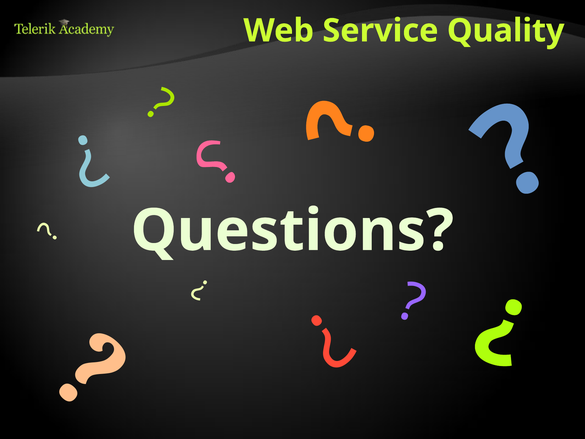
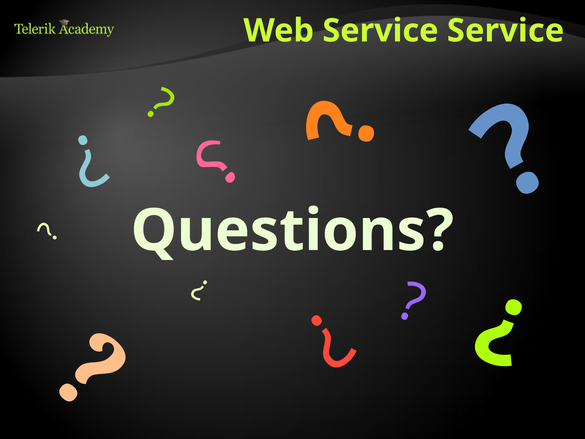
Service Quality: Quality -> Service (506, 31)
